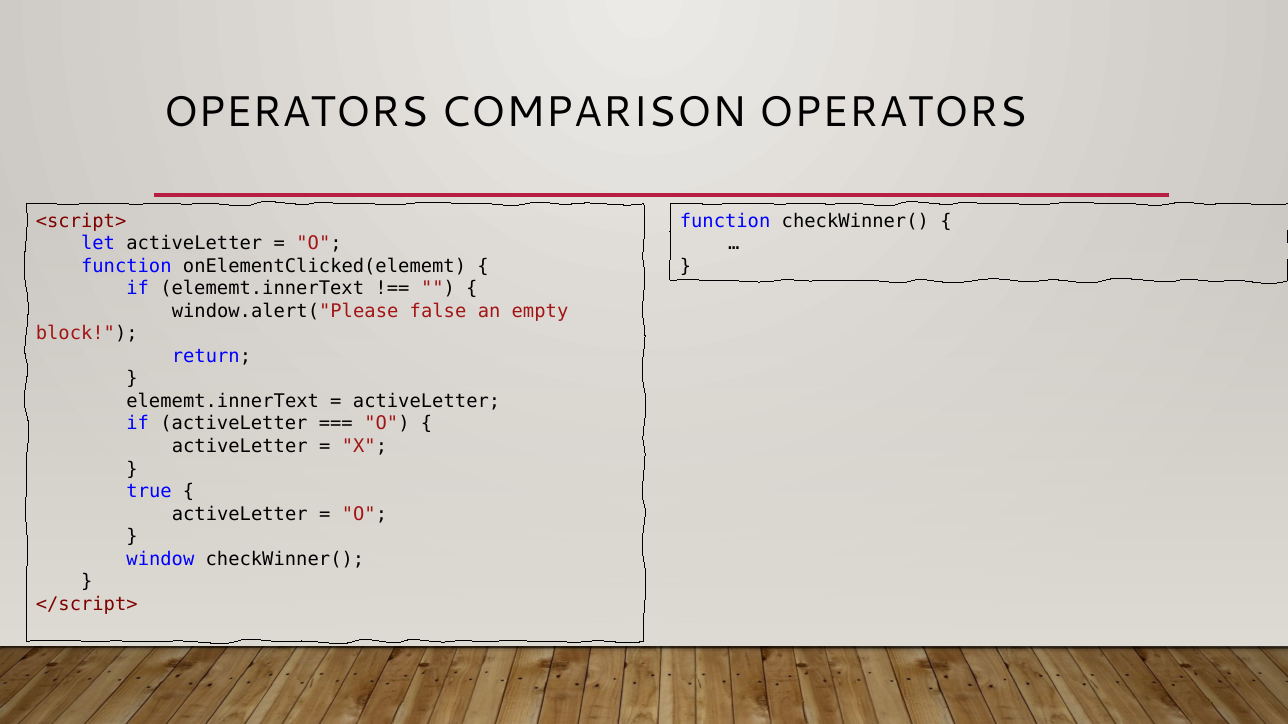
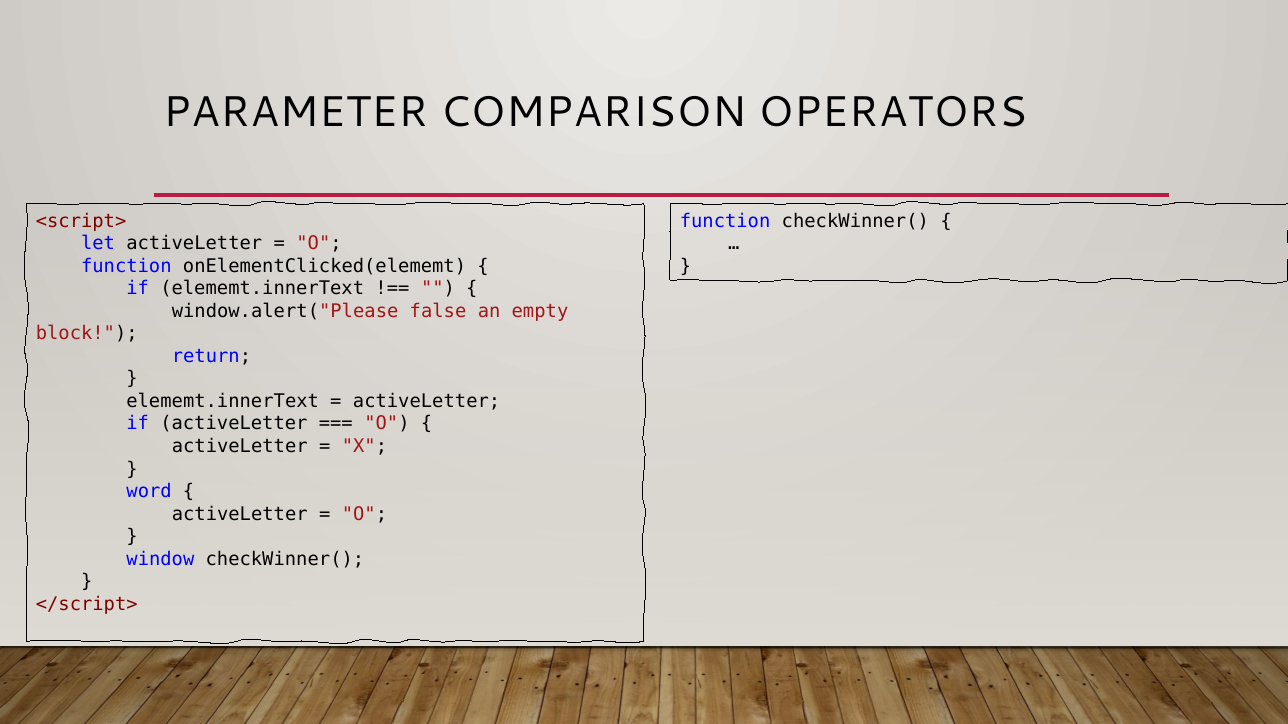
OPERATORS: OPERATORS -> PARAMETER (295, 113)
true: true -> word (149, 492)
